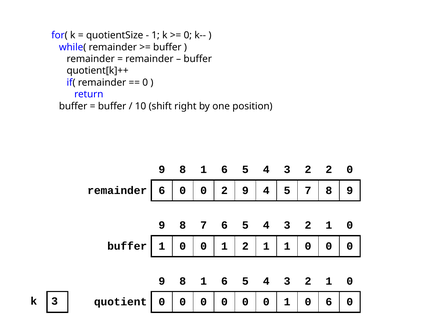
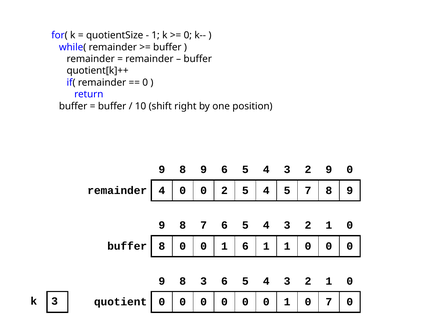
1: 1 -> 9 (204, 169)
2 2: 2 -> 9 (329, 169)
remainder 6: 6 -> 4 (162, 190)
2 9: 9 -> 5 (245, 190)
buffer 1: 1 -> 8 (162, 246)
1 2: 2 -> 6 (245, 246)
1: 1 -> 3 (204, 281)
0 6: 6 -> 7 (329, 301)
